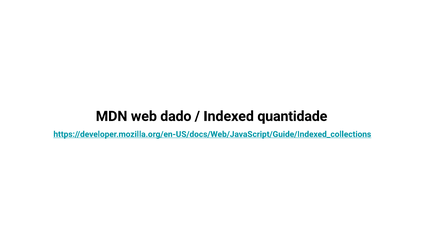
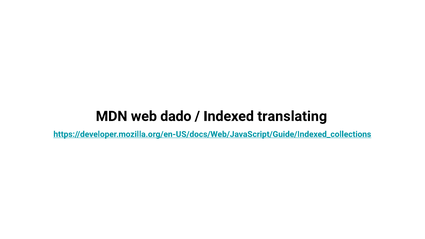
quantidade: quantidade -> translating (292, 116)
